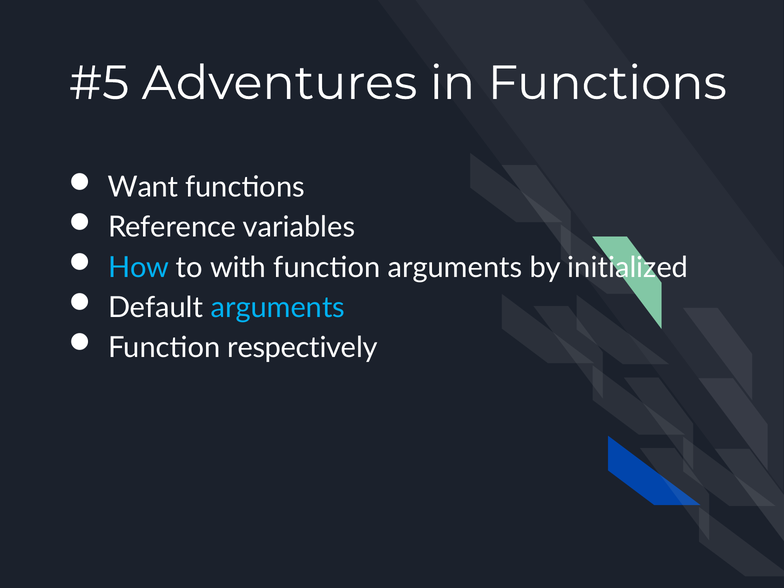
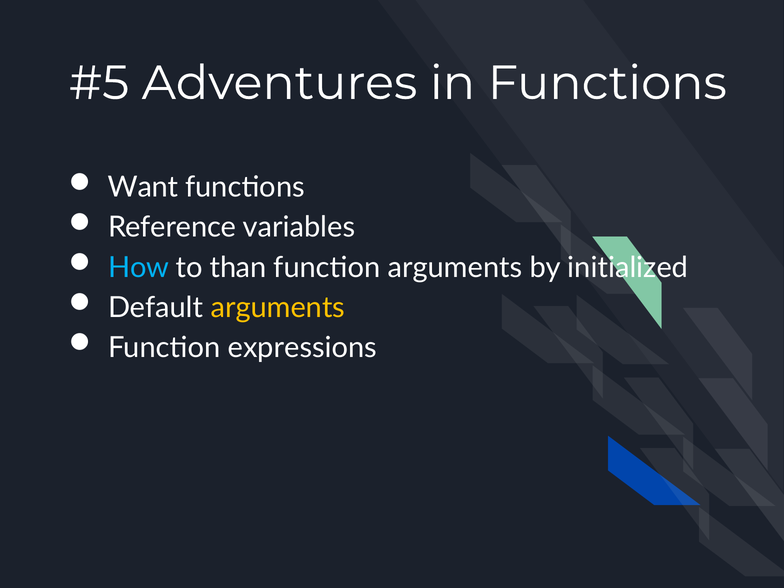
with: with -> than (238, 267)
arguments colour: light blue -> yellow (278, 308)
respectively: respectively -> expressions (302, 348)
